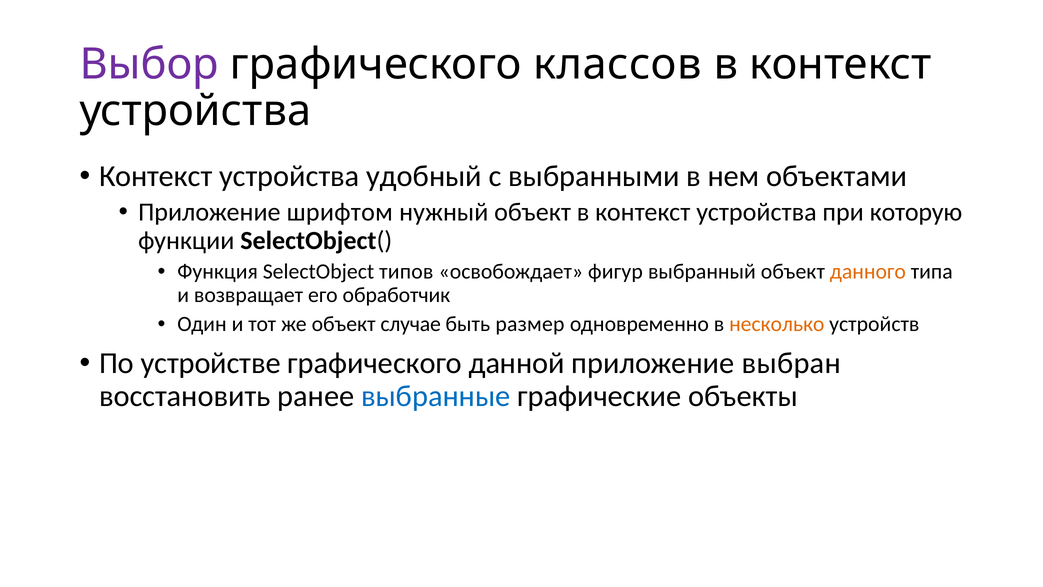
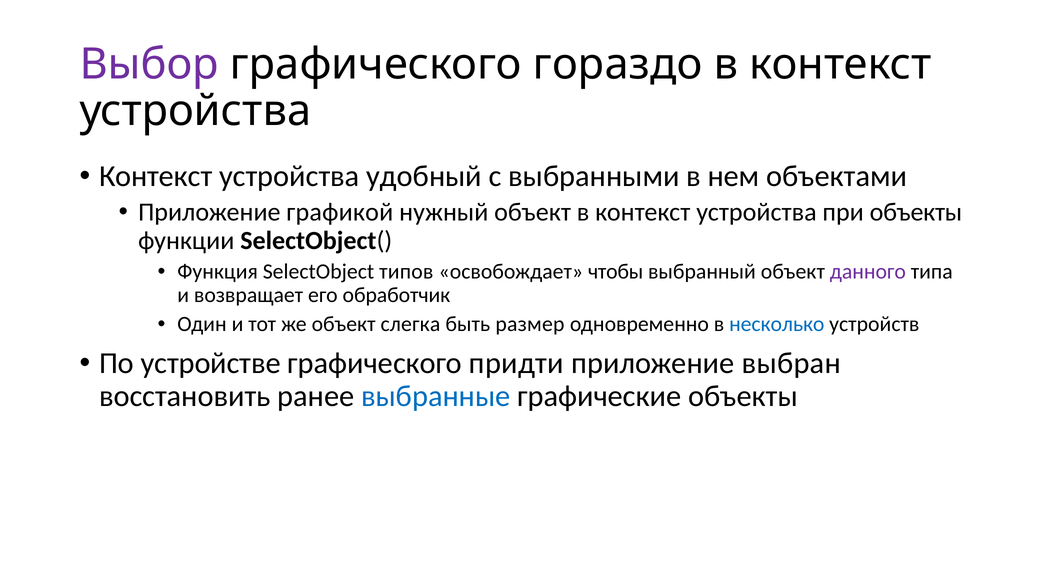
классов: классов -> гораздо (618, 64)
шрифтом: шрифтом -> графикой (340, 212)
при которую: которую -> объекты (916, 212)
фигур: фигур -> чтобы (616, 272)
данного colour: orange -> purple (868, 272)
случае: случае -> слегка (410, 324)
несколько colour: orange -> blue (777, 324)
данной: данной -> придти (516, 363)
